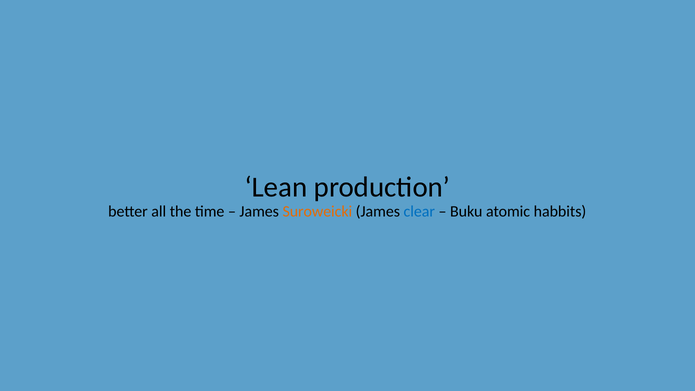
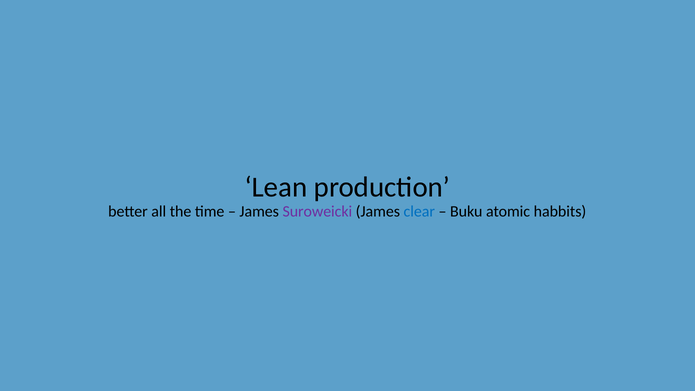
Suroweicki colour: orange -> purple (317, 211)
